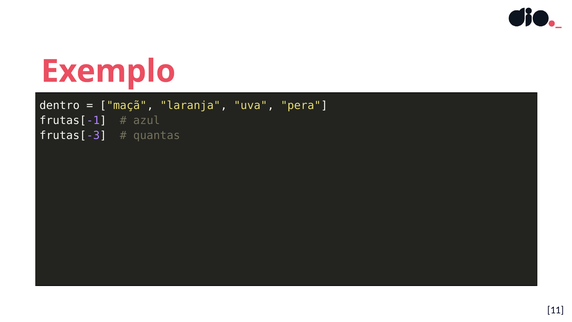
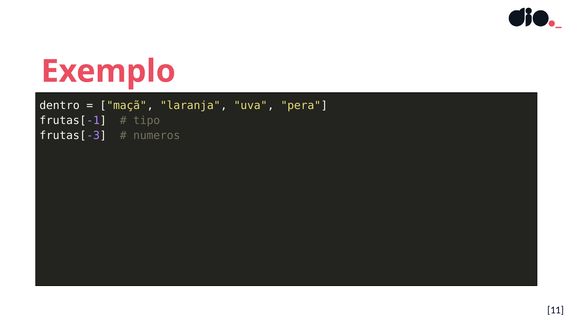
azul: azul -> tipo (147, 120)
quantas: quantas -> numeros (157, 135)
